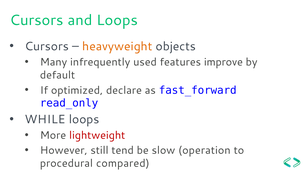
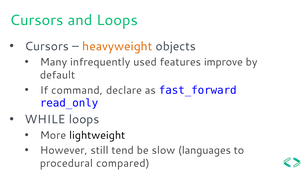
optimized: optimized -> command (77, 90)
lightweight colour: red -> black (97, 135)
operation: operation -> languages (204, 150)
